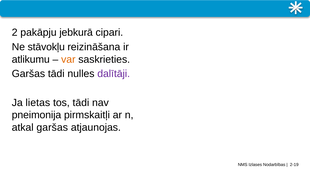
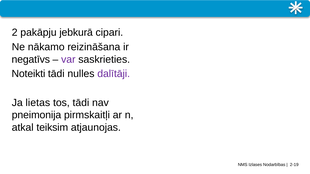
stāvokļu: stāvokļu -> nākamo (46, 47)
atlikumu: atlikumu -> negatīvs (31, 60)
var colour: orange -> purple (68, 60)
Garšas: Garšas -> Noteikti (28, 74)
atkal garšas: garšas -> teiksim (52, 128)
